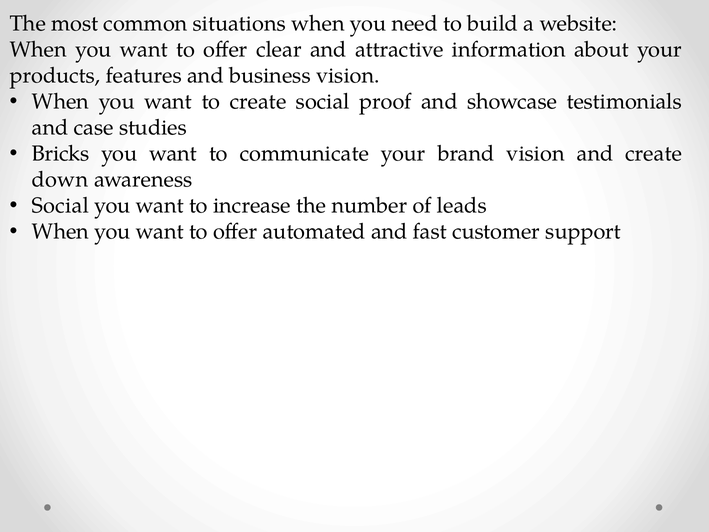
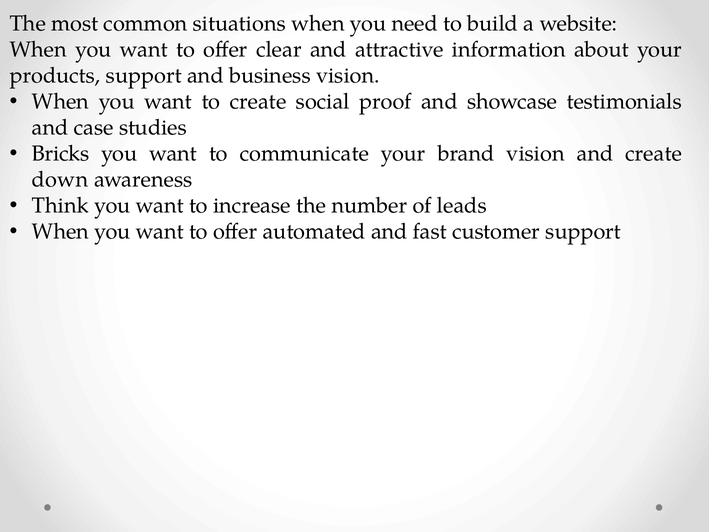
products features: features -> support (144, 76)
Social: Social -> Think (60, 206)
